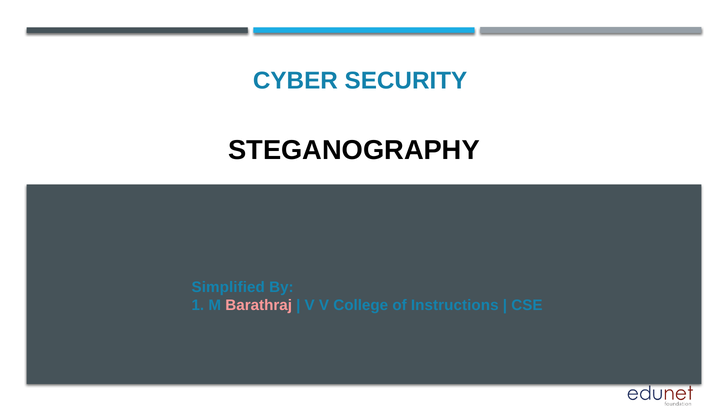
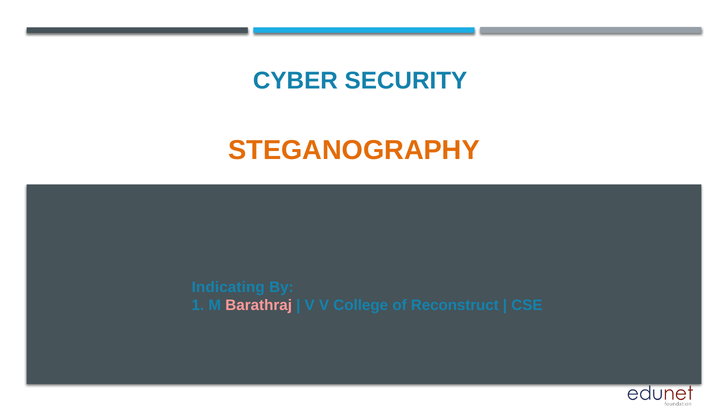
STEGANOGRAPHY colour: black -> orange (354, 150)
Simplified: Simplified -> Indicating (228, 287)
Instructions: Instructions -> Reconstruct (455, 305)
